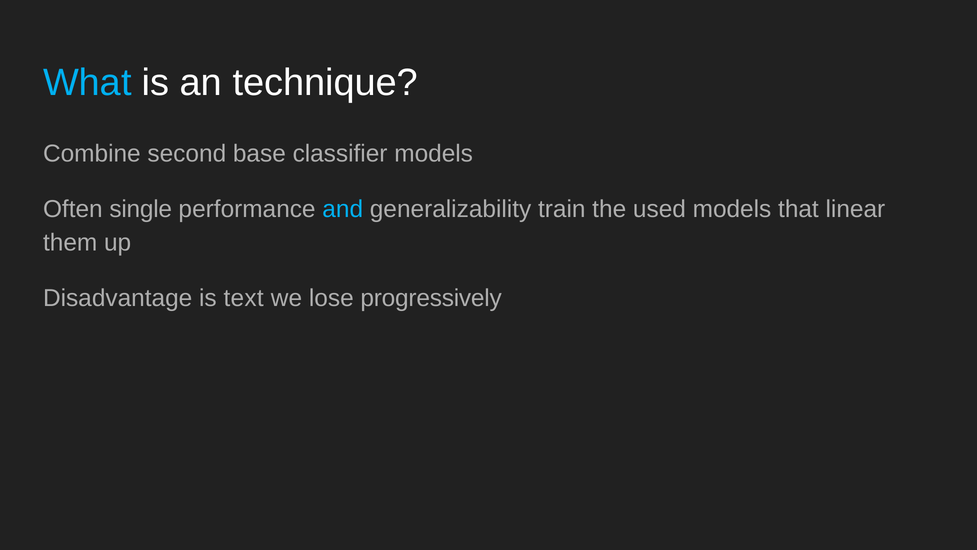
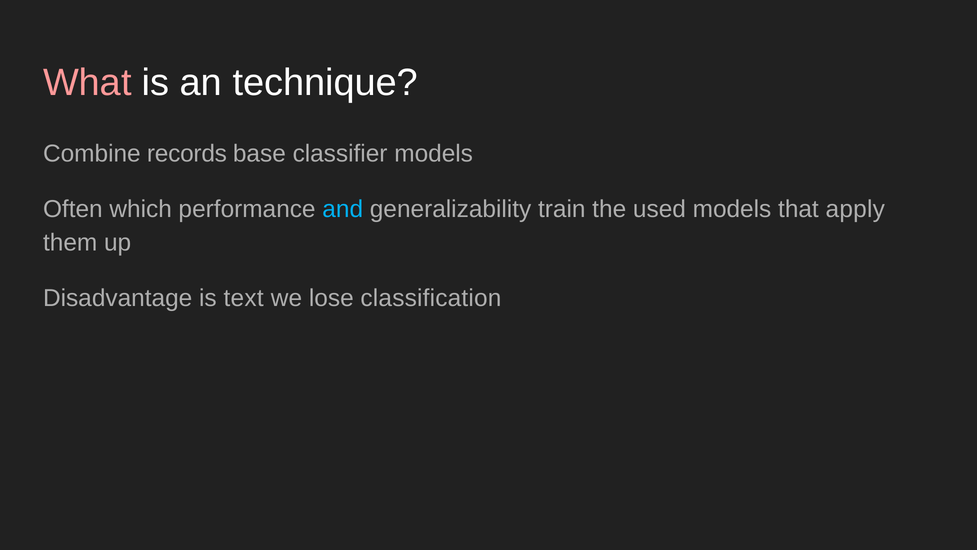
What colour: light blue -> pink (87, 83)
second: second -> records (187, 154)
single: single -> which (141, 209)
linear: linear -> apply (855, 209)
progressively: progressively -> classification (431, 298)
